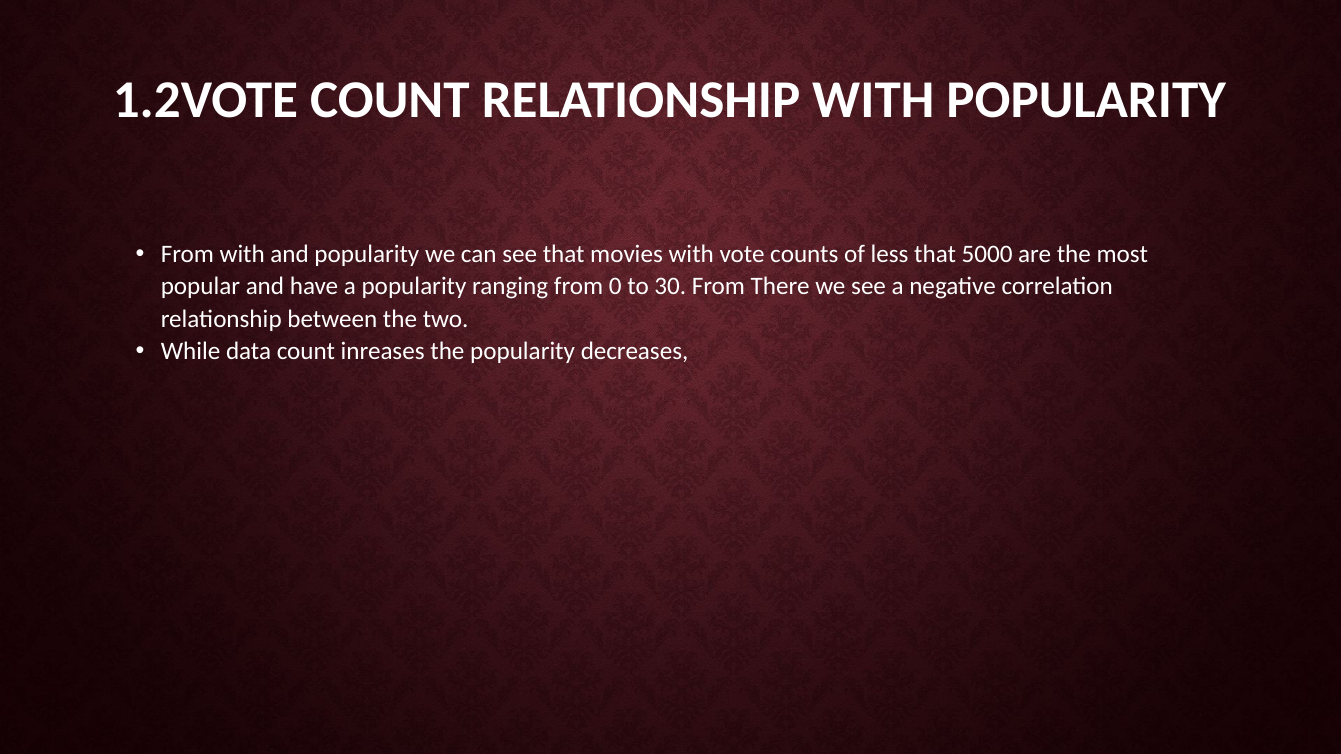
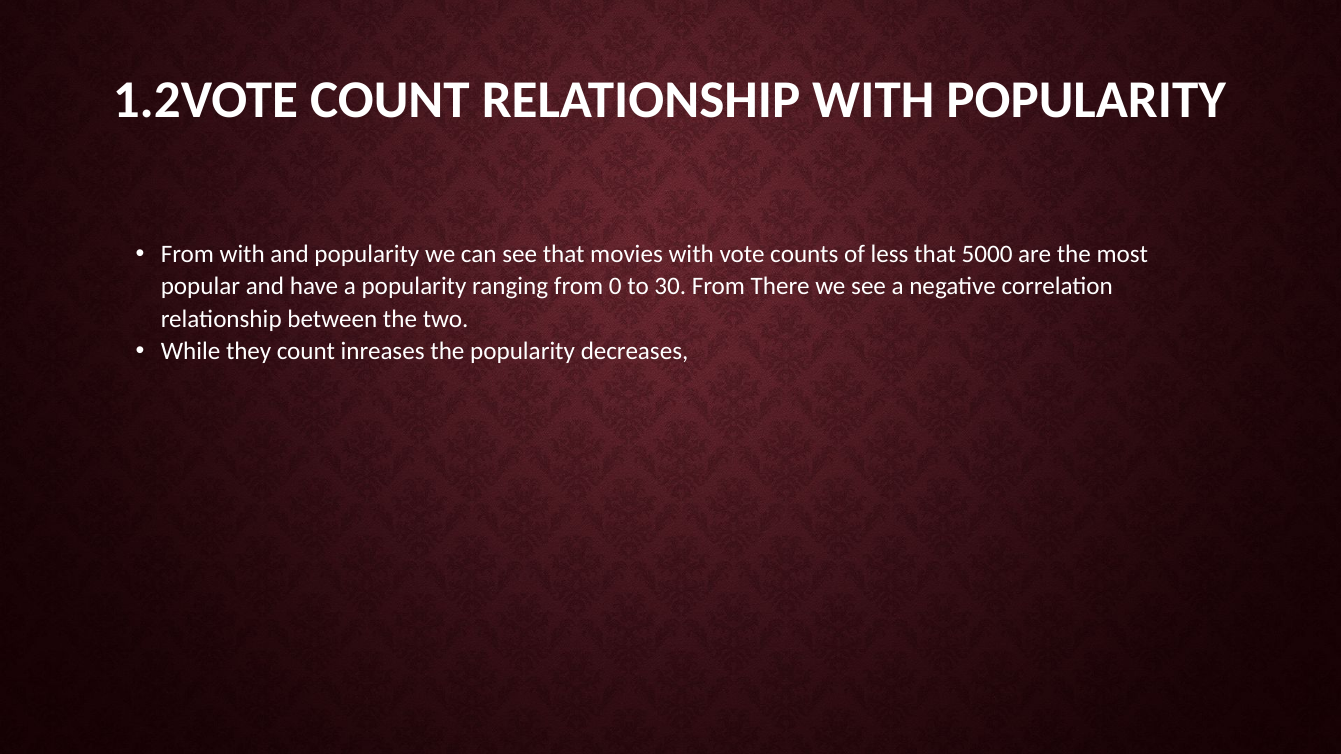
data: data -> they (249, 351)
